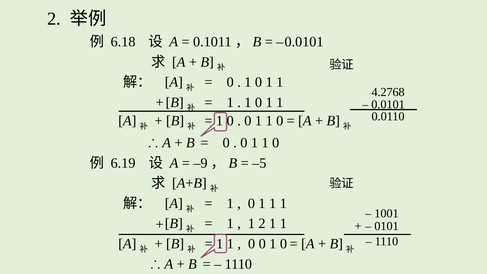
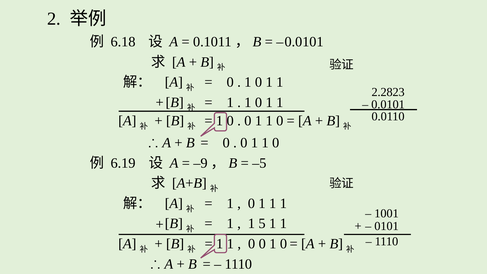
4.2768: 4.2768 -> 2.2823 (388, 92)
1 2: 2 -> 5 (262, 224)
